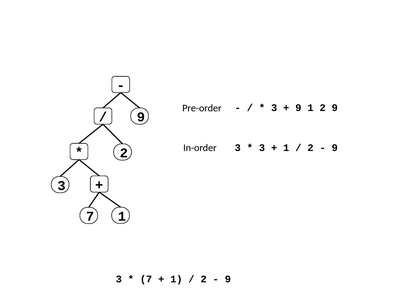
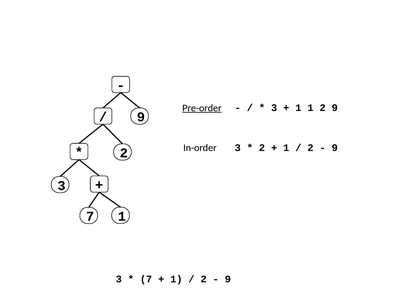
Pre-order underline: none -> present (202, 108)
9: 9 -> 1 (298, 108)
3: 3 -> 2 (262, 148)
